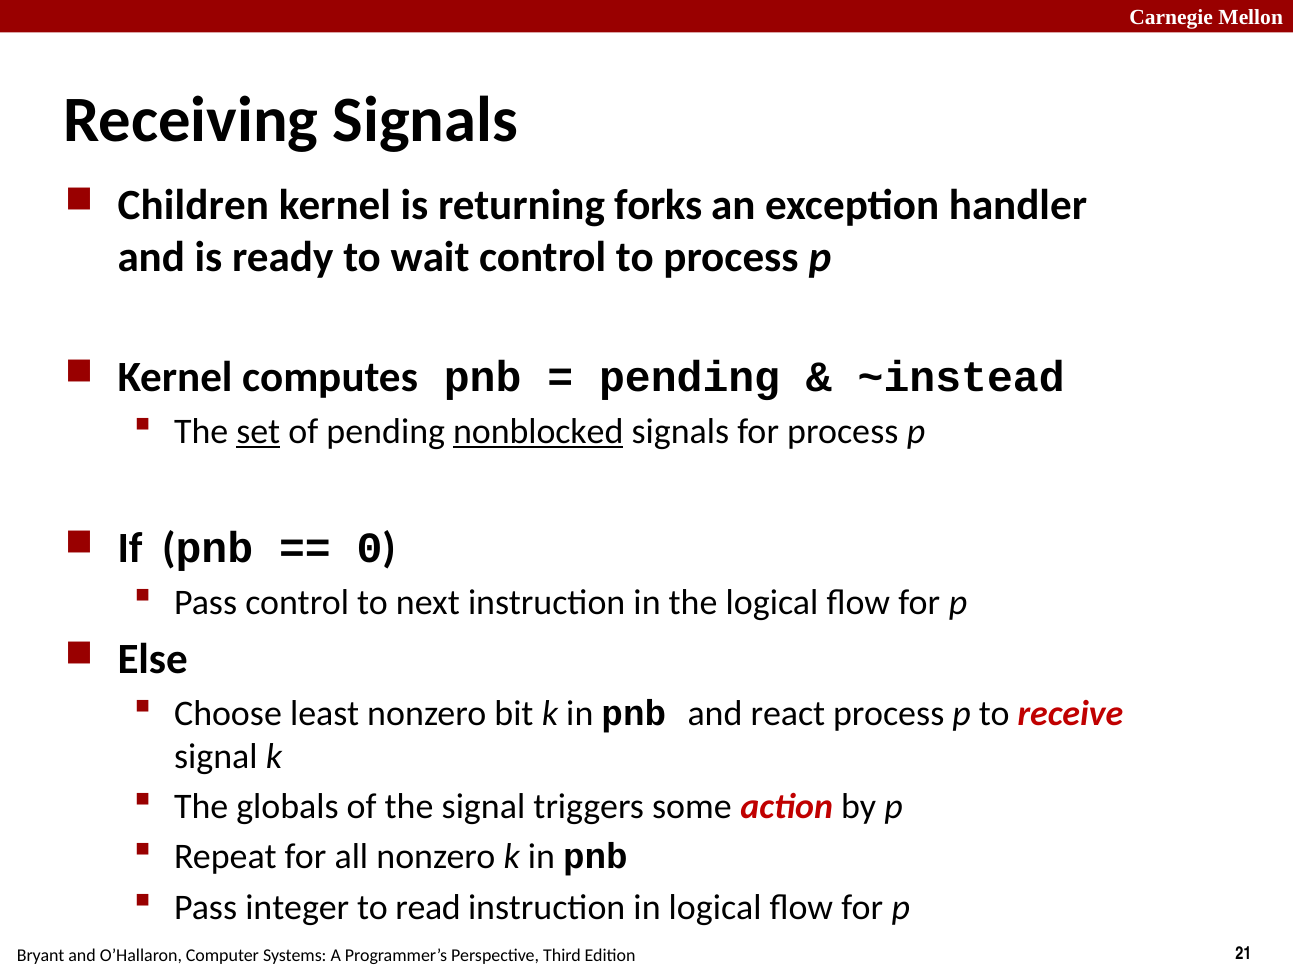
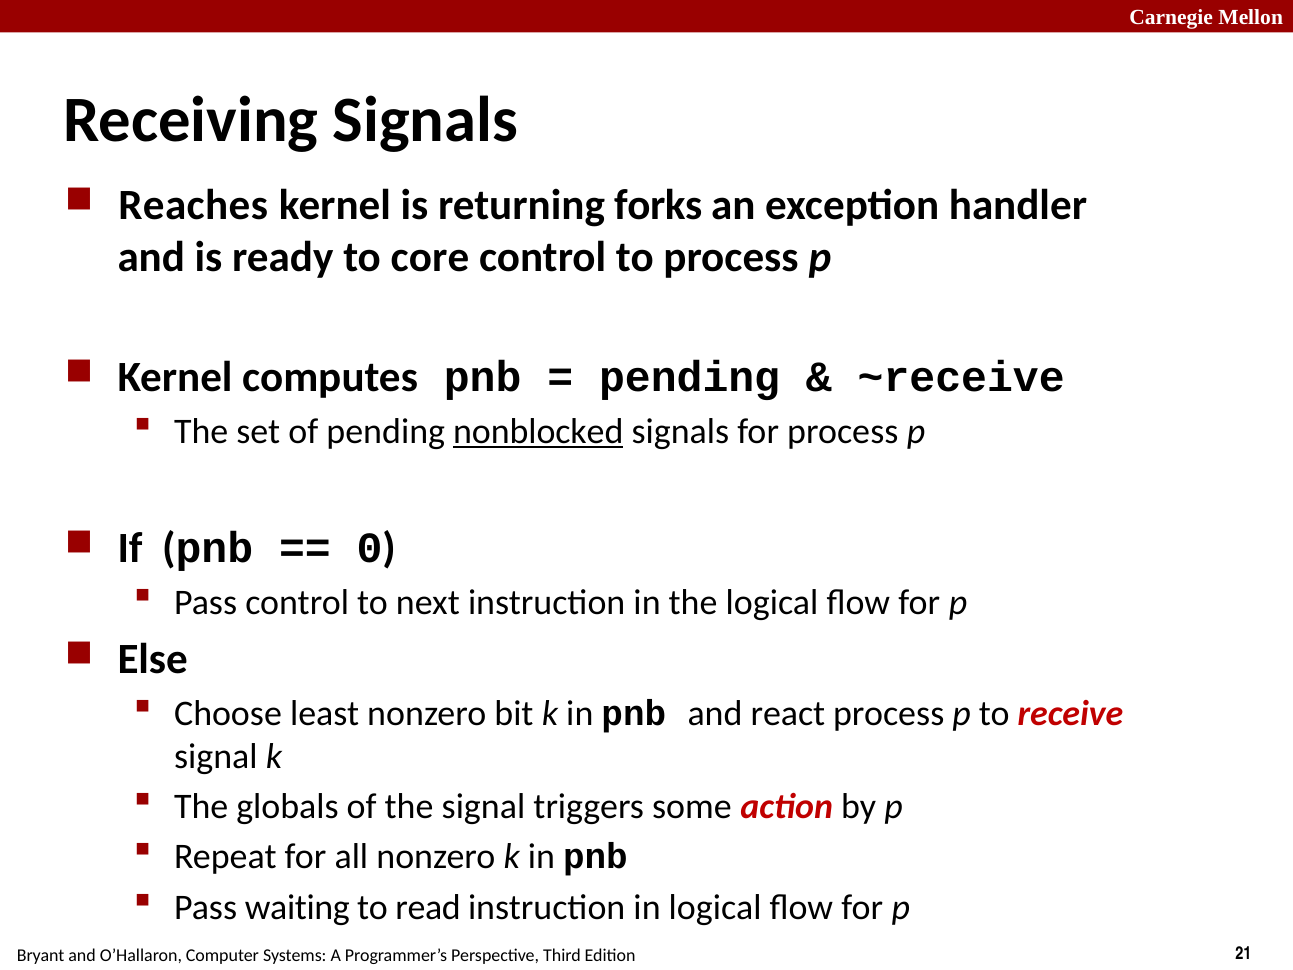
Children: Children -> Reaches (193, 205)
wait: wait -> core (430, 257)
~instead: ~instead -> ~receive (961, 377)
set underline: present -> none (258, 432)
integer: integer -> waiting (297, 907)
